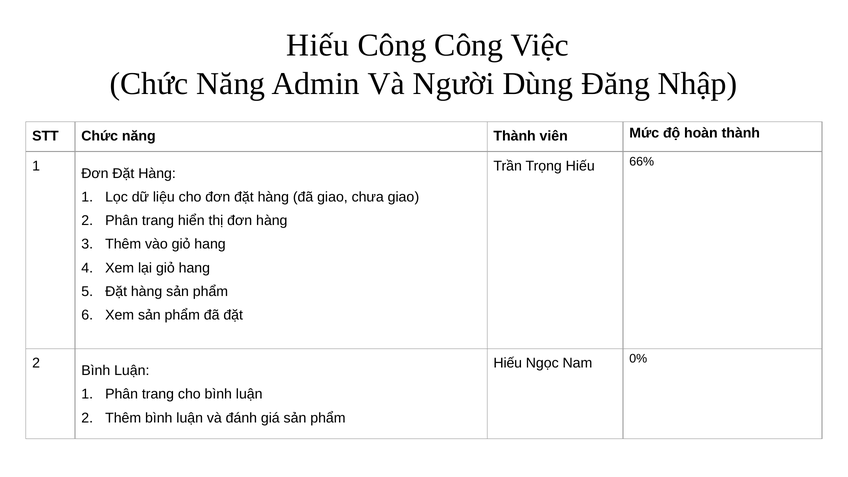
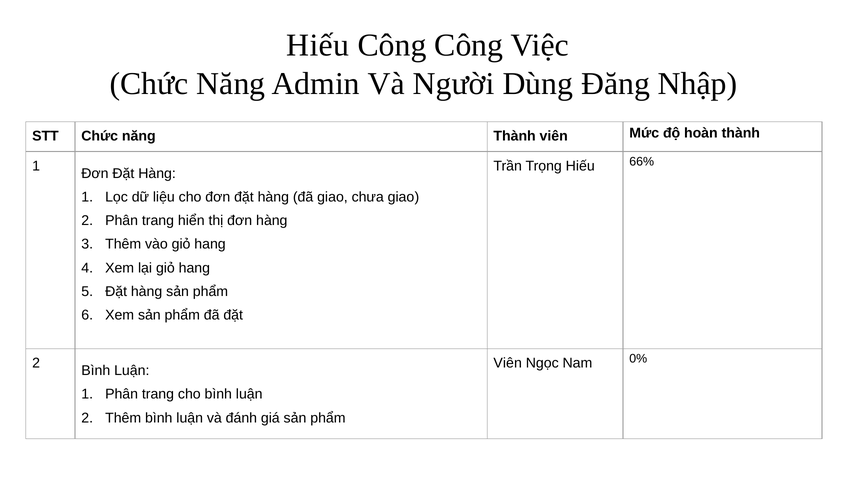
Hiếu: Hiếu -> Viên (508, 363)
